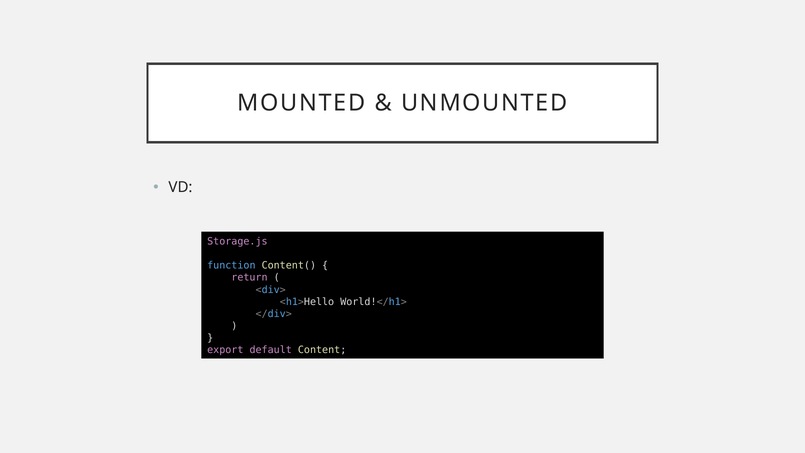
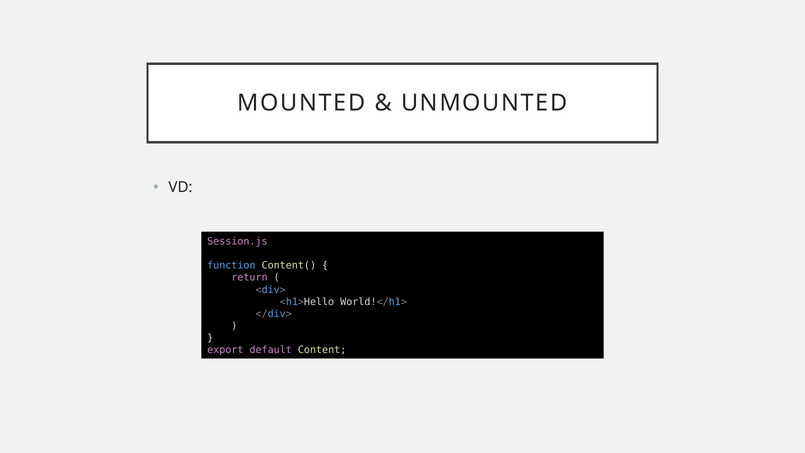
Storage.js: Storage.js -> Session.js (237, 241)
